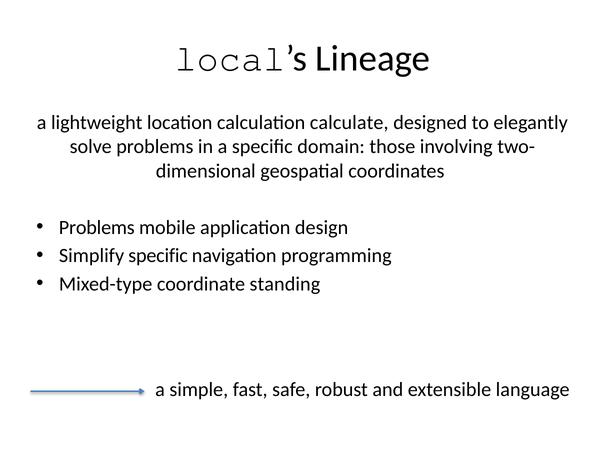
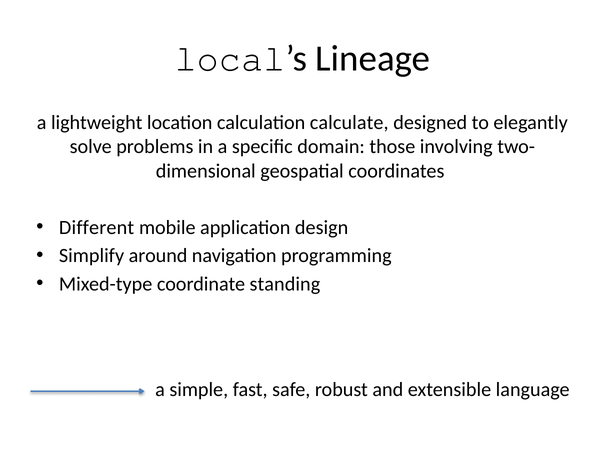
Problems: Problems -> Different (97, 227)
Simplify specific: specific -> around (158, 255)
